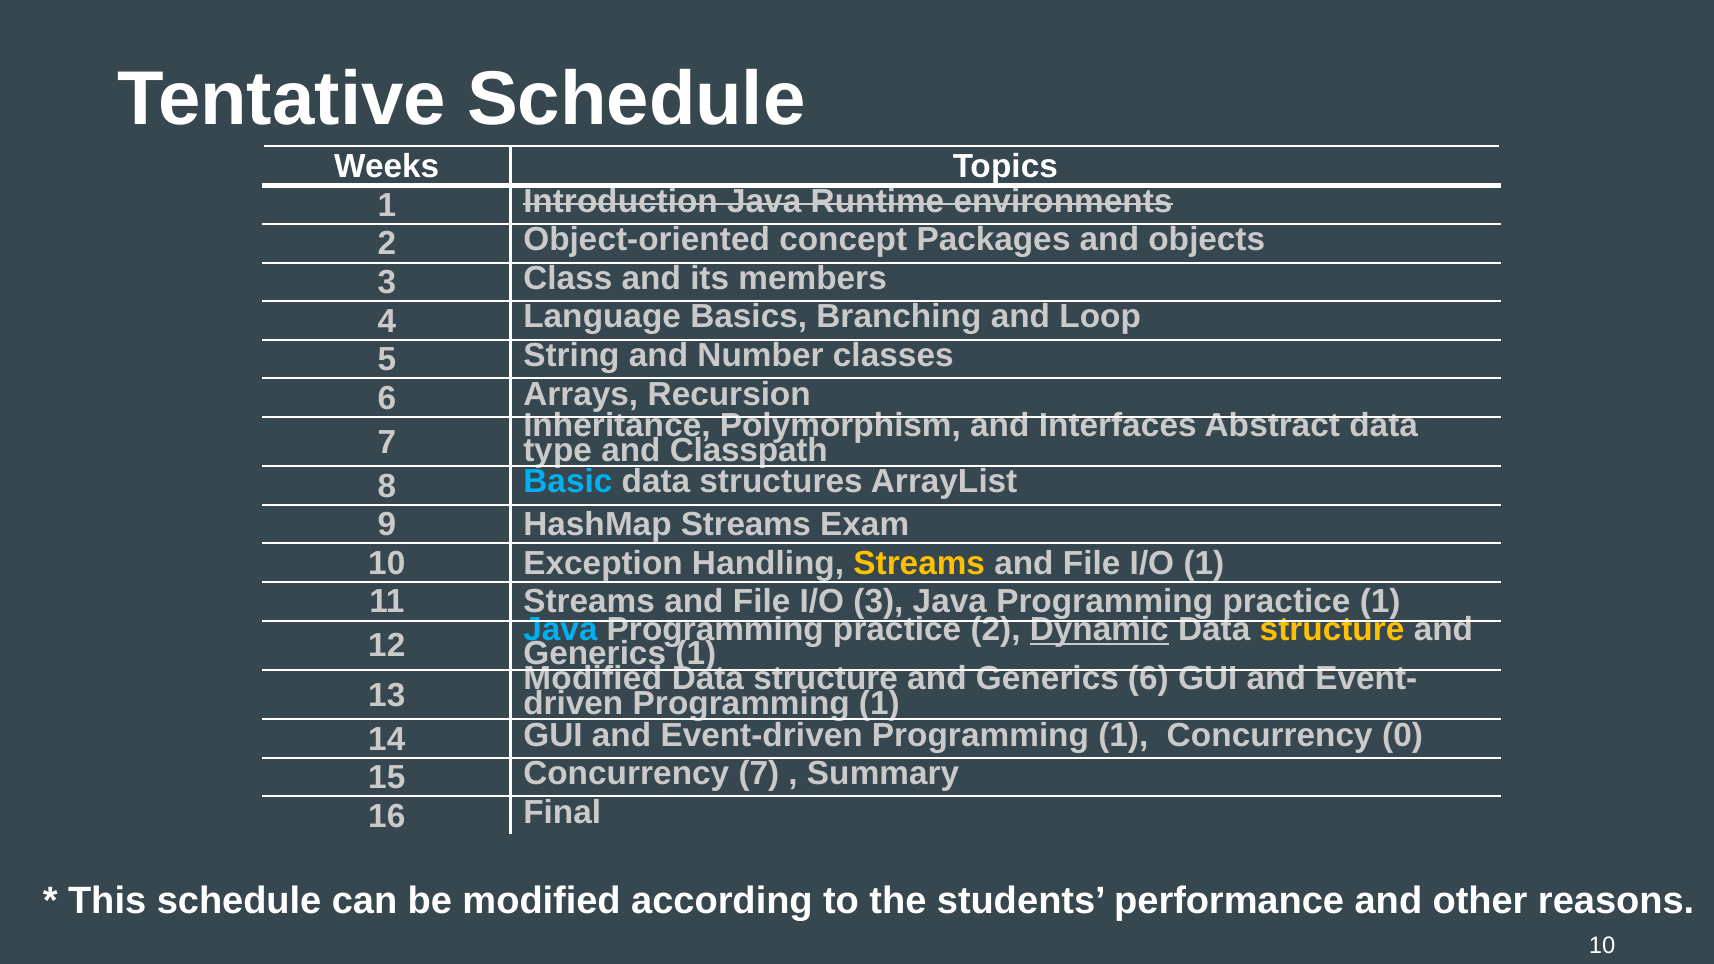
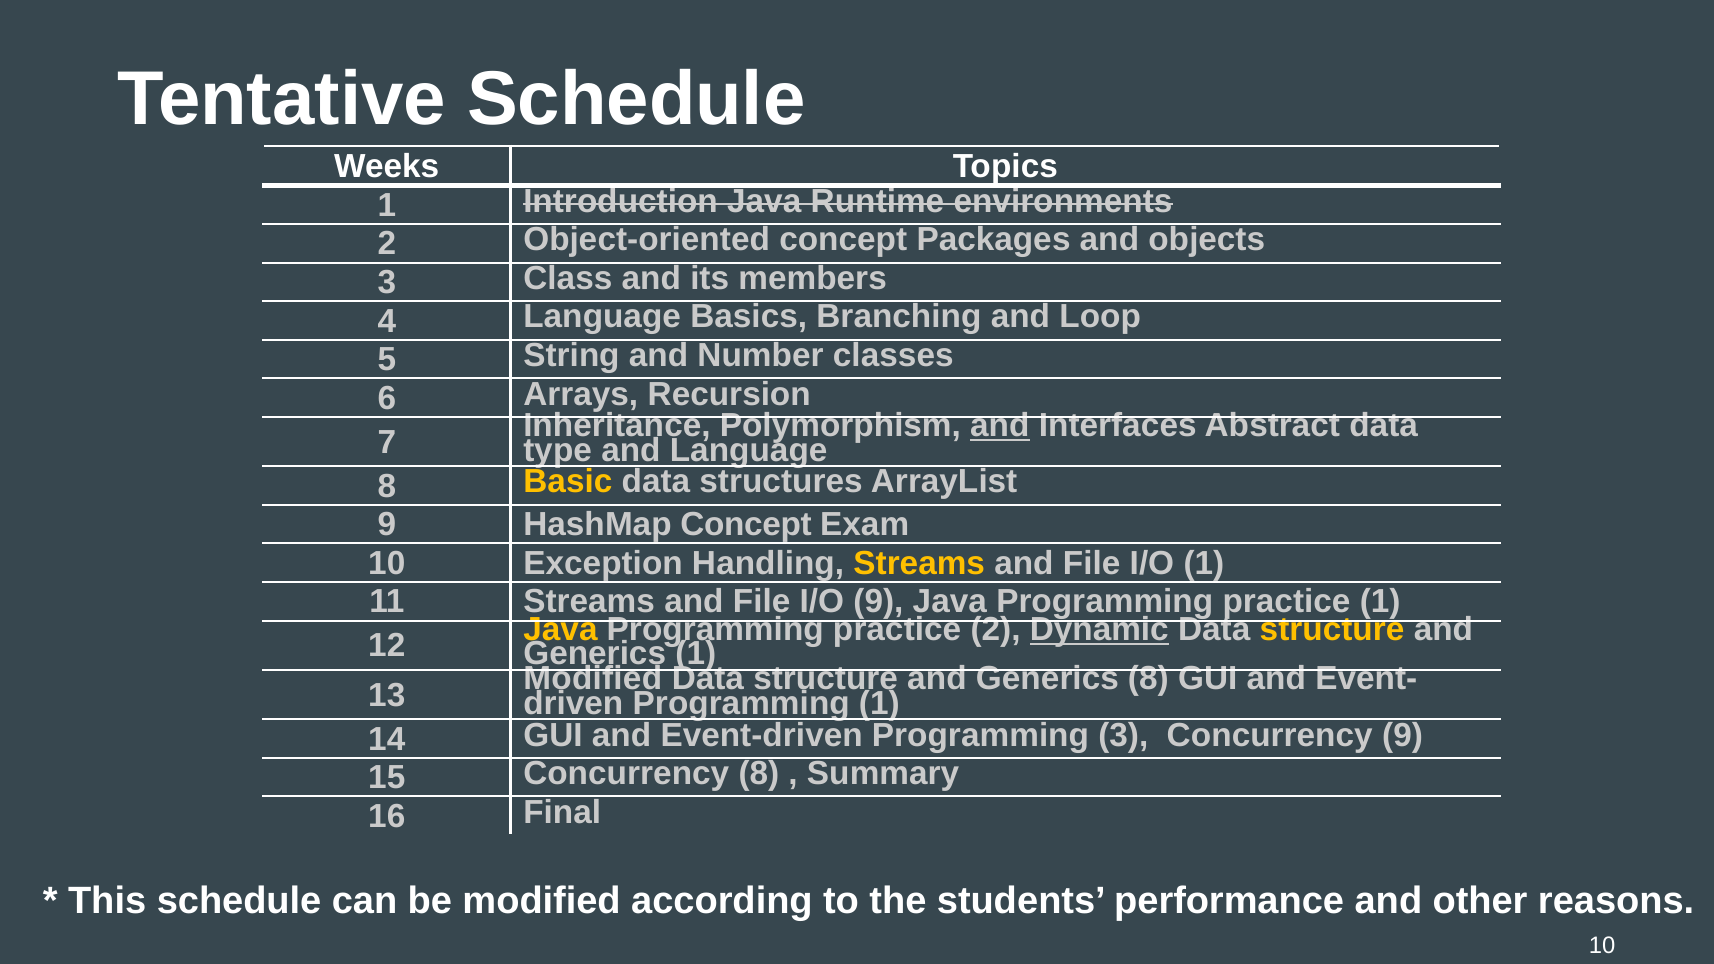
and underline: none -> present (1000, 426)
and Classpath: Classpath -> Language (749, 450)
Basic colour: light blue -> yellow (568, 482)
HashMap Streams: Streams -> Concept (746, 525)
I/O 3: 3 -> 9 (878, 602)
Java colour: light blue -> yellow (560, 629)
Generics 6: 6 -> 8 (1148, 679)
Event-driven Programming 1: 1 -> 3 (1123, 735)
Concurrency 0: 0 -> 9 (1403, 735)
Concurrency 7: 7 -> 8 (759, 774)
